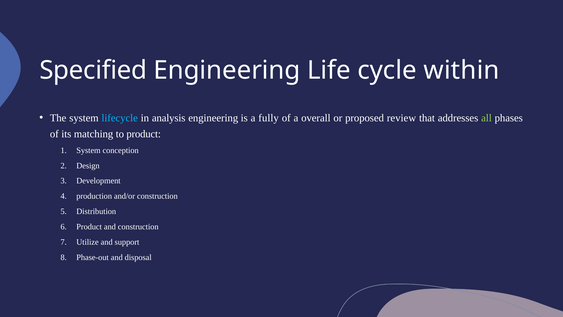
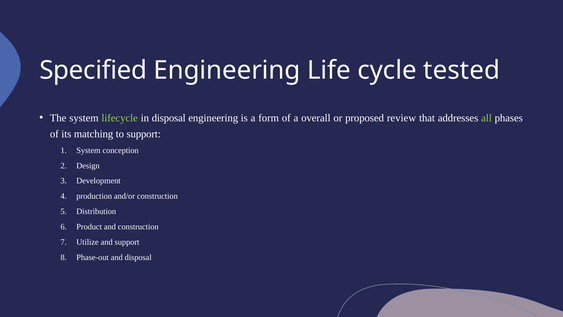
within: within -> tested (462, 70)
lifecycle colour: light blue -> light green (120, 118)
in analysis: analysis -> disposal (169, 118)
fully: fully -> form (269, 118)
to product: product -> support (144, 134)
